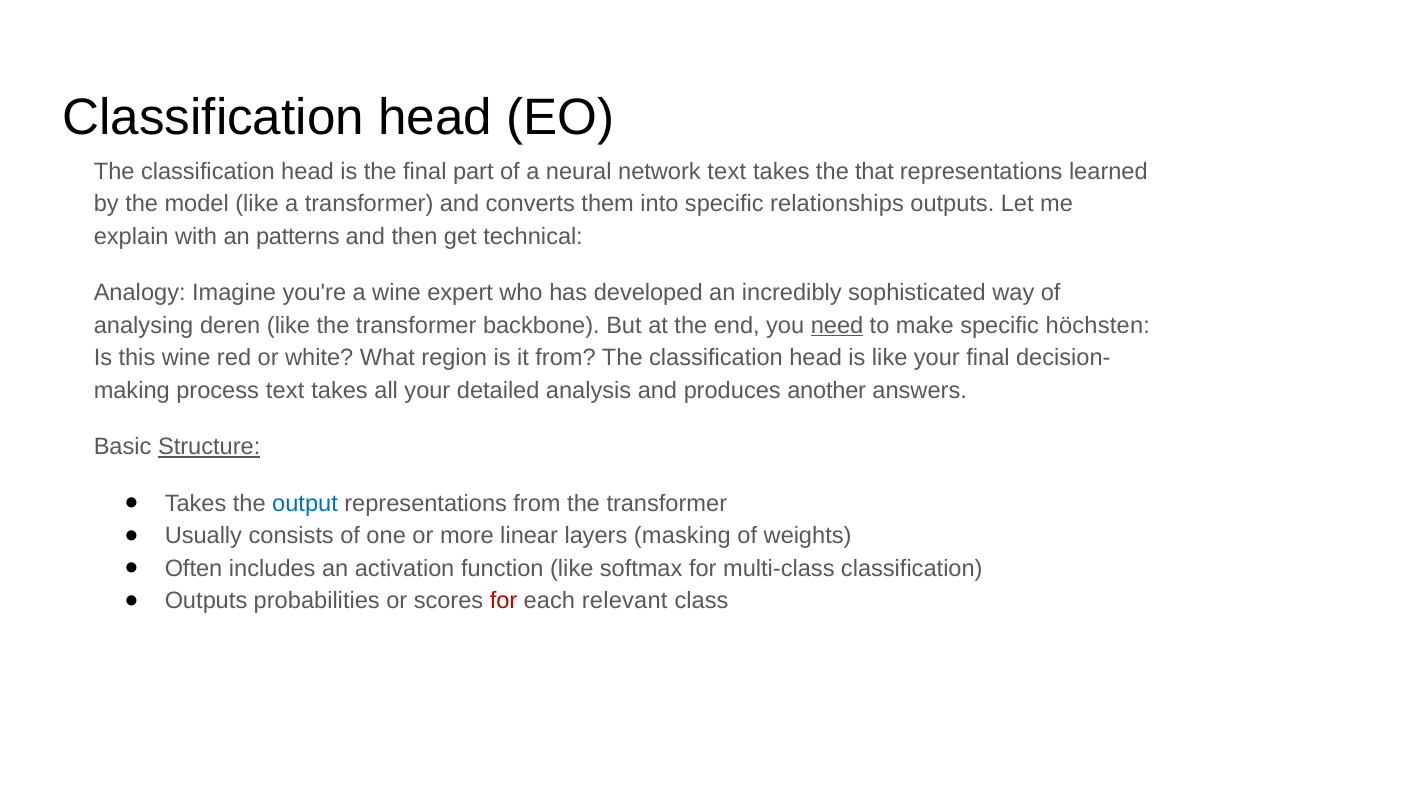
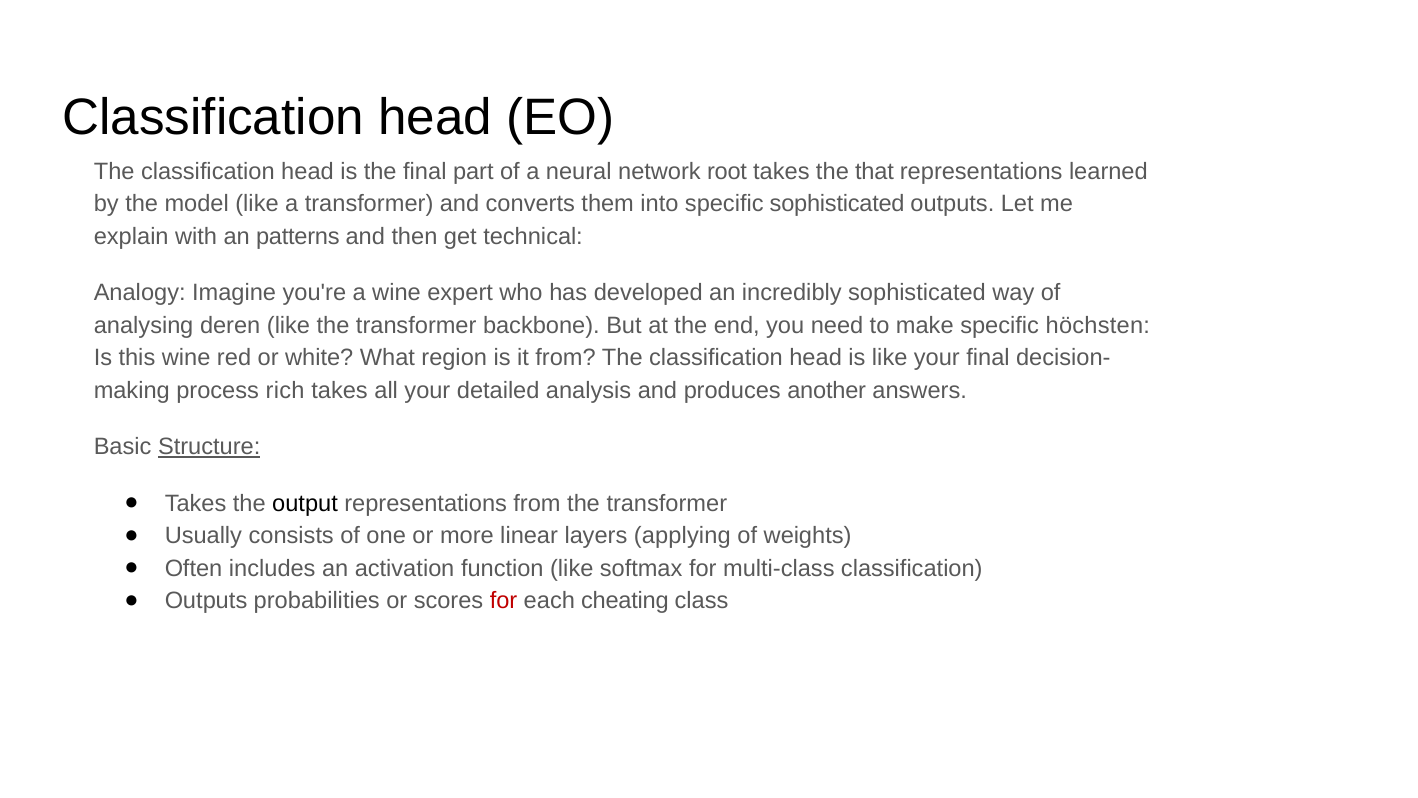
network text: text -> root (727, 171)
specific relationships: relationships -> sophisticated (837, 204)
need underline: present -> none (837, 325)
process text: text -> rich (285, 391)
output colour: blue -> black (305, 503)
masking: masking -> applying (682, 536)
relevant: relevant -> cheating (625, 601)
